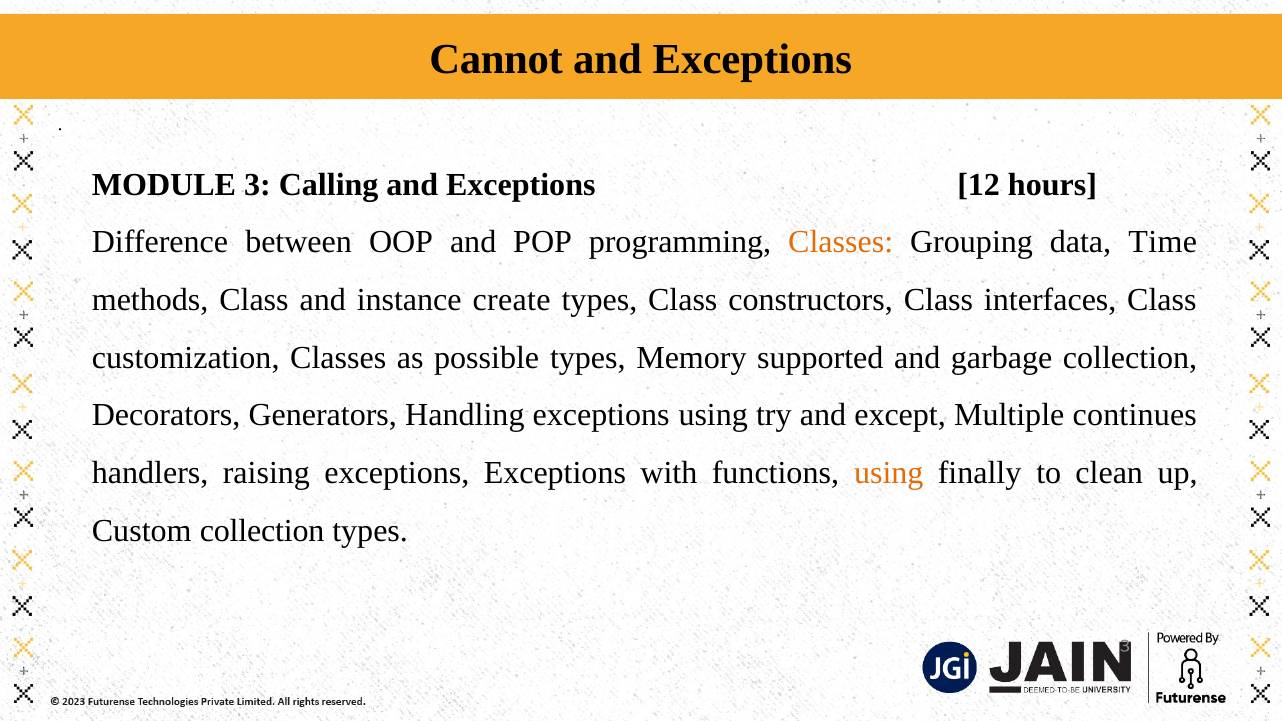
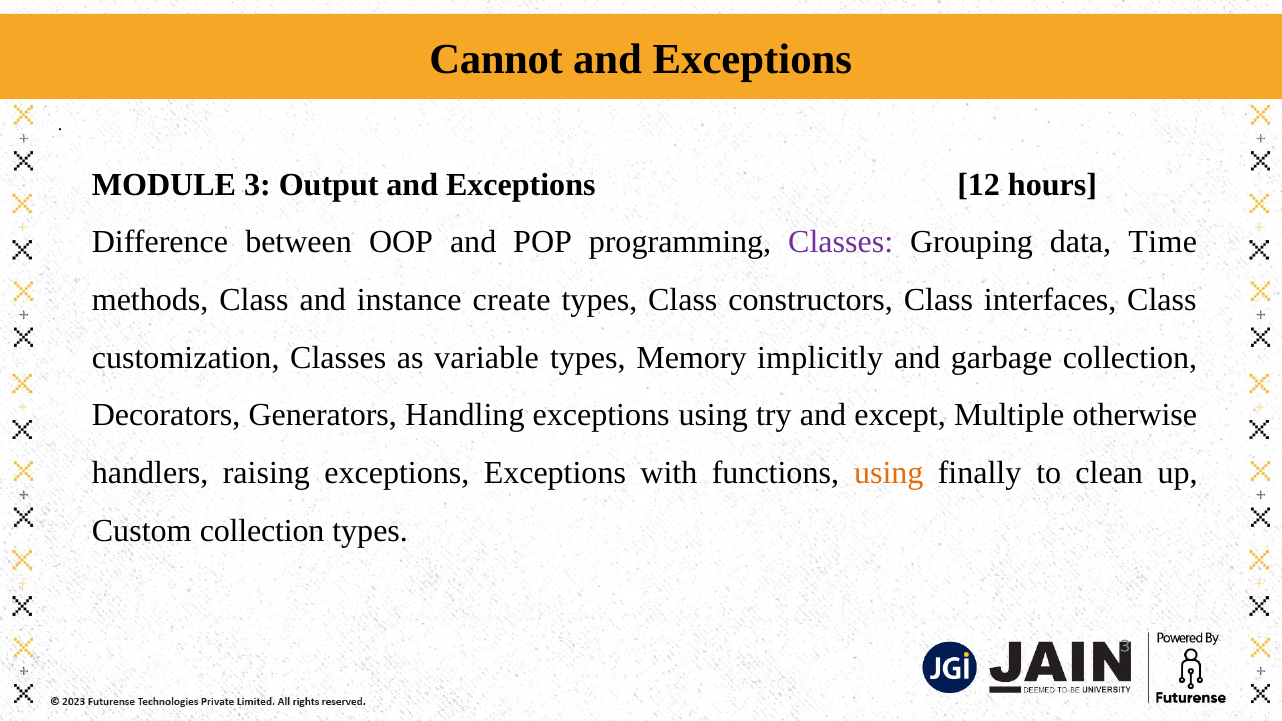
Calling: Calling -> Output (329, 185)
Classes colour: orange -> purple (841, 242)
possible: possible -> variable (487, 358)
supported: supported -> implicitly (820, 358)
continues: continues -> otherwise (1135, 415)
